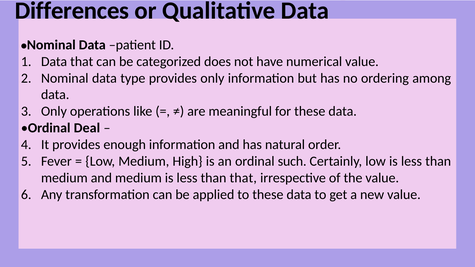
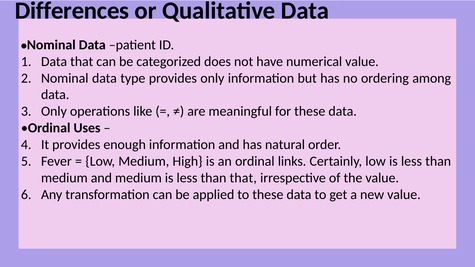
Deal: Deal -> Uses (87, 128)
such: such -> links (292, 161)
